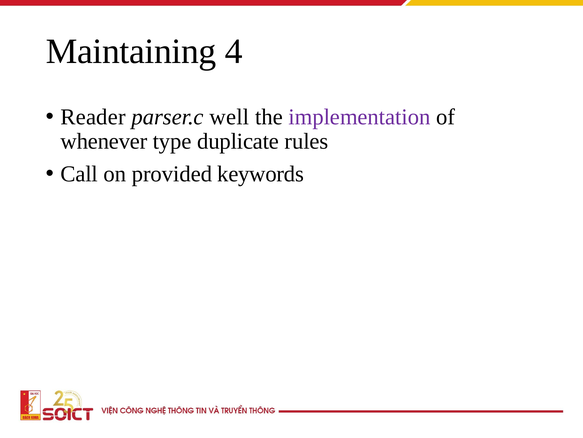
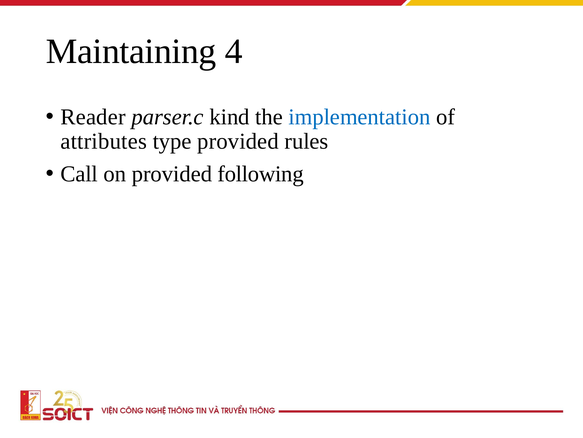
well: well -> kind (230, 117)
implementation colour: purple -> blue (359, 117)
whenever: whenever -> attributes (104, 141)
type duplicate: duplicate -> provided (238, 141)
keywords: keywords -> following (261, 174)
